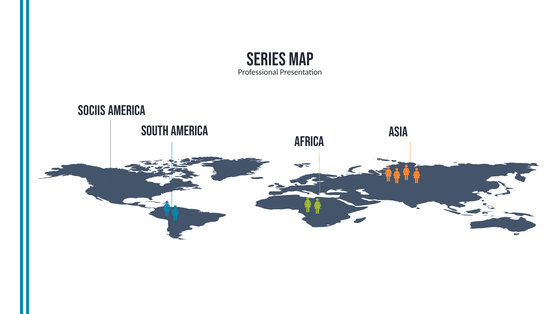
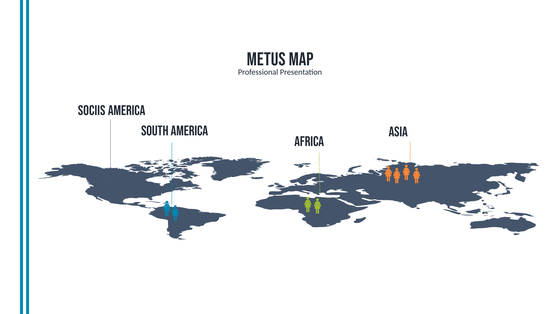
Series: Series -> Metus (266, 59)
